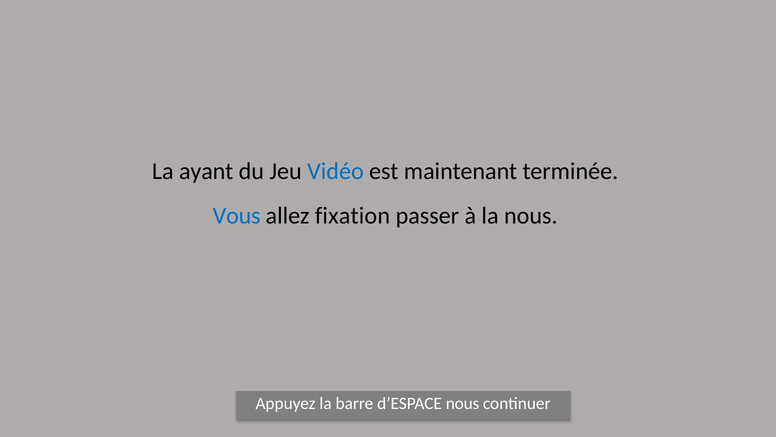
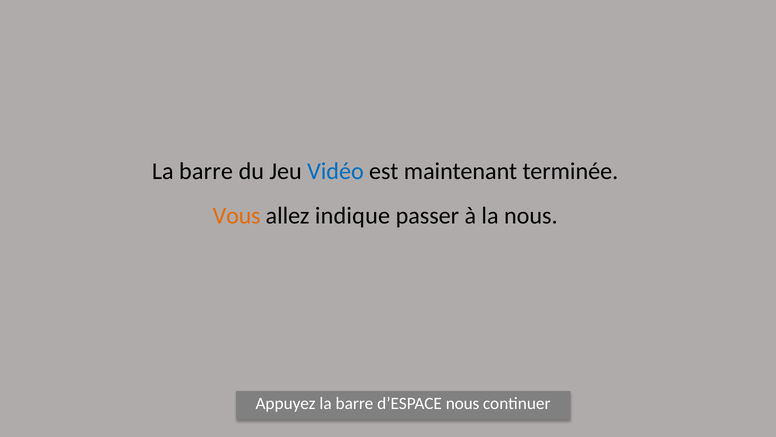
ayant: ayant -> barre (206, 171)
Vous colour: blue -> orange (237, 216)
fixation: fixation -> indique (352, 216)
